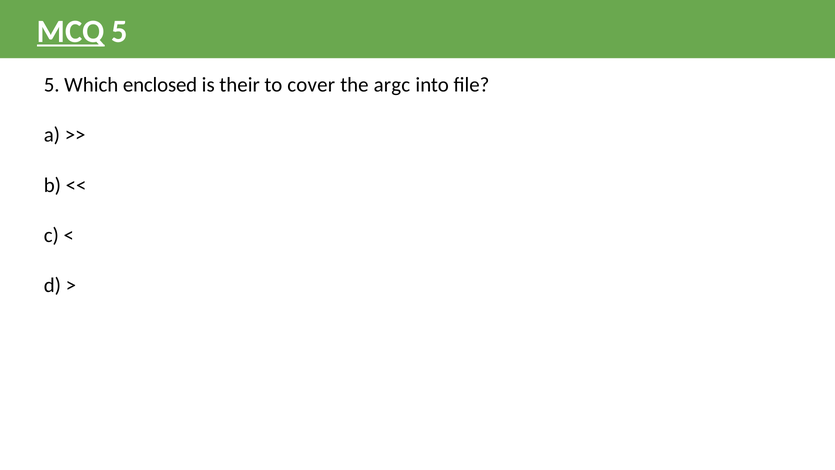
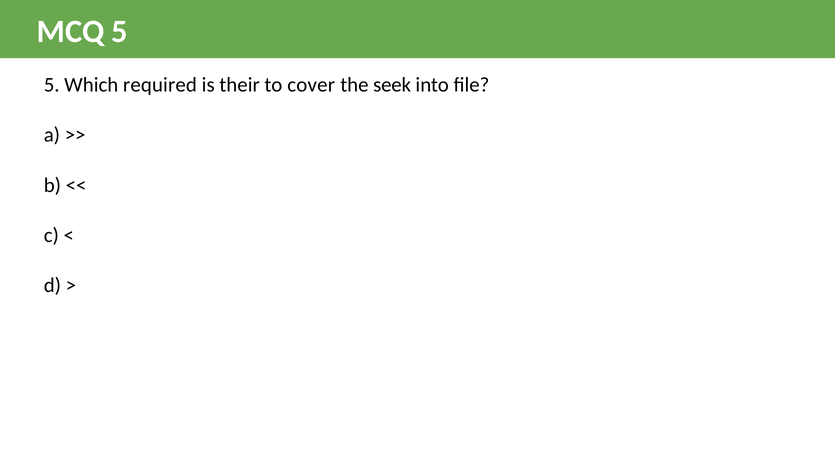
MCQ underline: present -> none (71, 31)
enclosed: enclosed -> required (160, 85)
argc: argc -> seek (392, 85)
